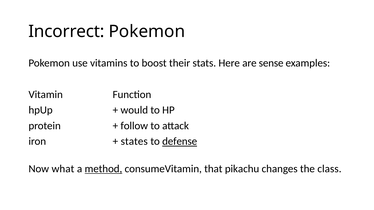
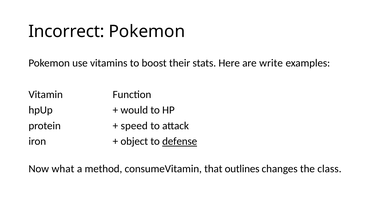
sense: sense -> write (271, 63)
follow: follow -> speed (134, 126)
states: states -> object (134, 142)
method underline: present -> none (103, 169)
pikachu: pikachu -> outlines (242, 169)
